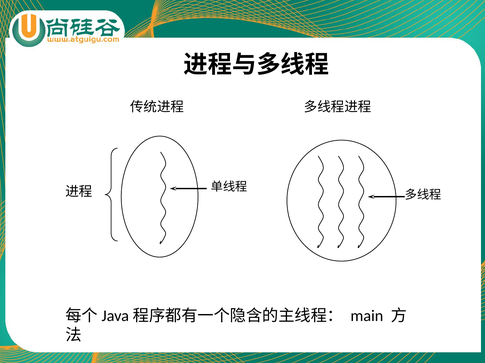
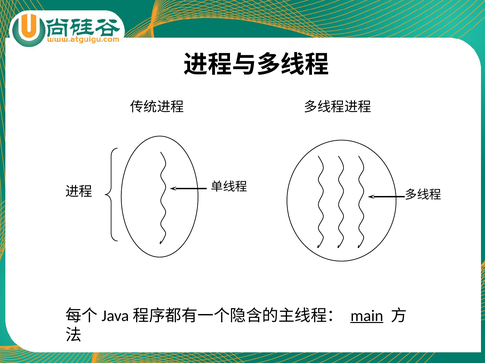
main underline: none -> present (367, 316)
